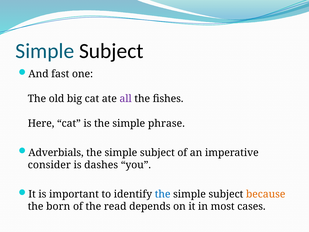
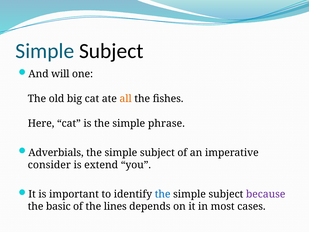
fast: fast -> will (60, 74)
all colour: purple -> orange (126, 99)
dashes: dashes -> extend (101, 165)
because colour: orange -> purple (266, 194)
born: born -> basic (58, 206)
read: read -> lines (115, 206)
